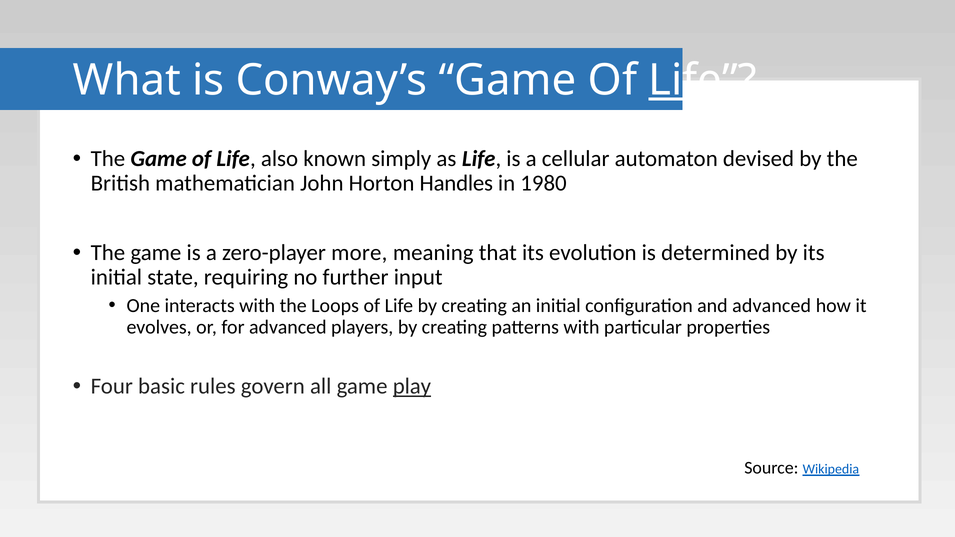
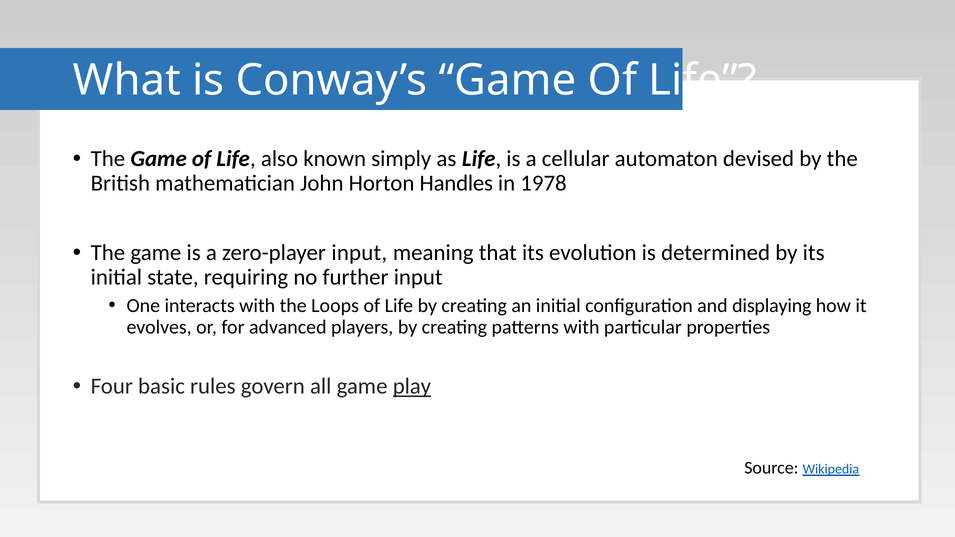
Life underline: present -> none (703, 80)
1980: 1980 -> 1978 (544, 183)
zero-player more: more -> input (359, 253)
and advanced: advanced -> displaying (772, 306)
